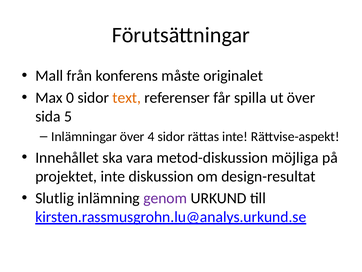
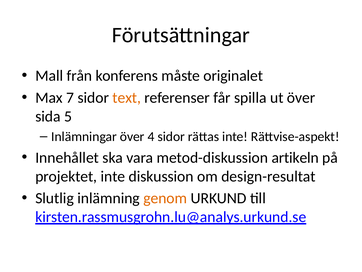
0: 0 -> 7 (70, 98)
möjliga: möjliga -> artikeln (295, 157)
genom colour: purple -> orange (165, 198)
